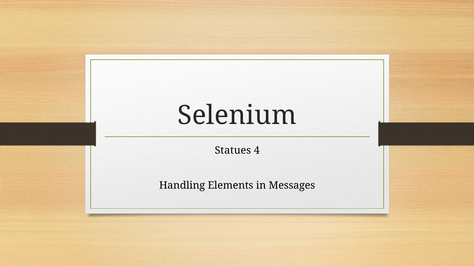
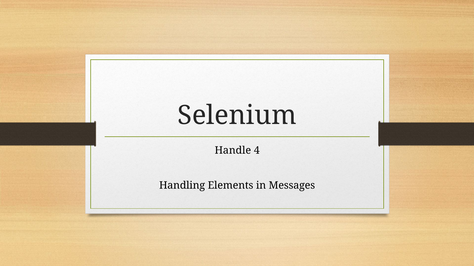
Statues: Statues -> Handle (233, 151)
